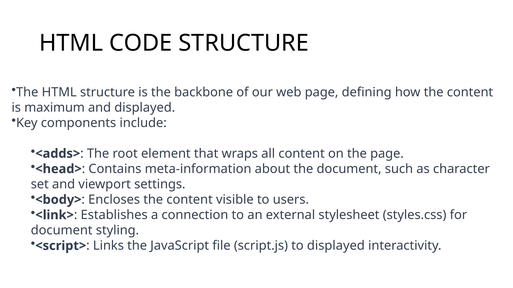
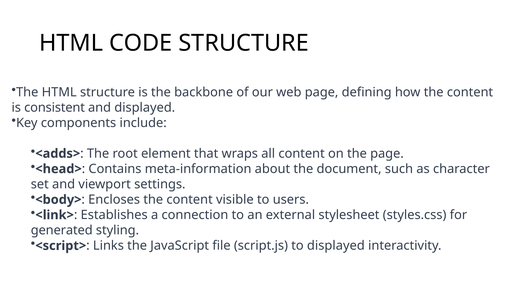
maximum: maximum -> consistent (55, 108)
document: document -> generated (62, 231)
